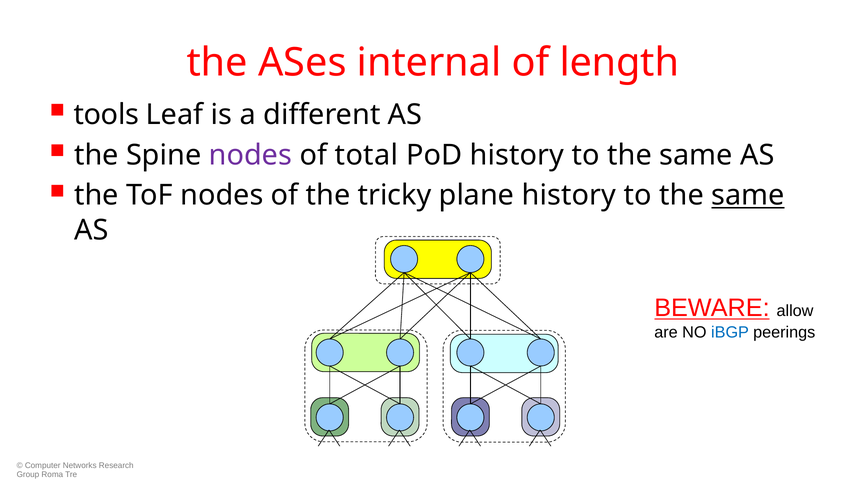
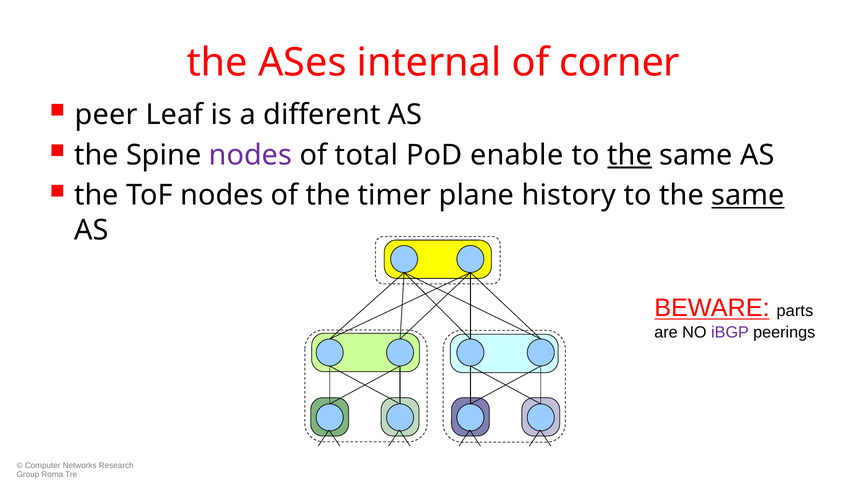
length: length -> corner (619, 63)
tools: tools -> peer (106, 115)
PoD history: history -> enable (517, 155)
the underline: none -> present (630, 155)
tricky: tricky -> timer (395, 195)
allow: allow -> parts (795, 311)
iBGP colour: blue -> purple (730, 332)
